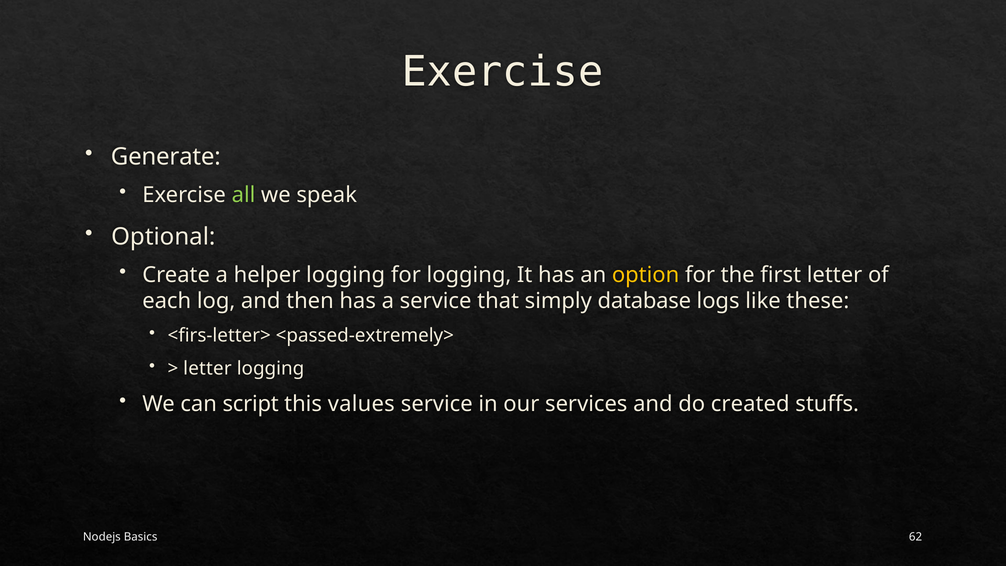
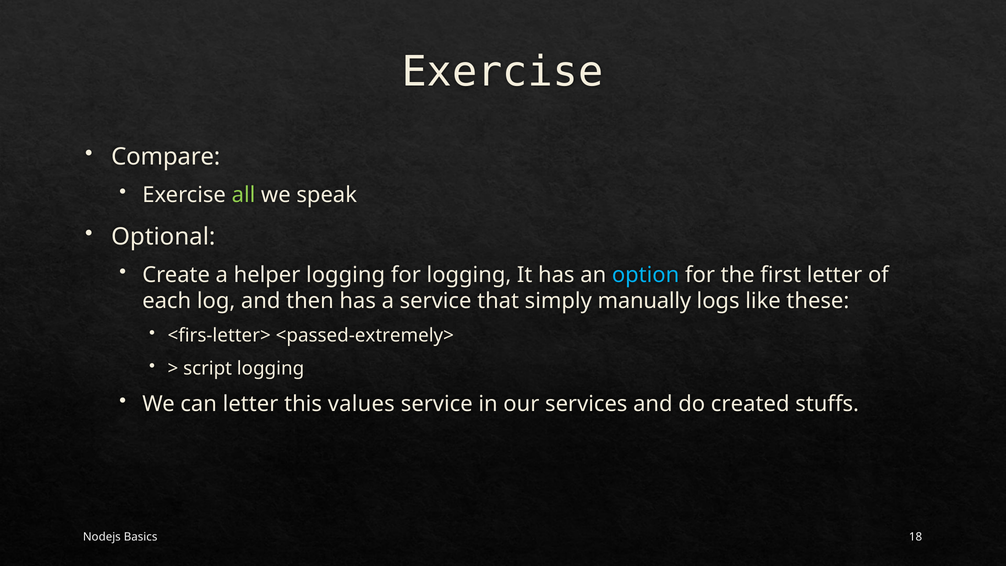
Generate: Generate -> Compare (166, 157)
option colour: yellow -> light blue (646, 275)
database: database -> manually (644, 301)
letter: letter -> script (208, 368)
can script: script -> letter (251, 404)
62: 62 -> 18 (916, 537)
